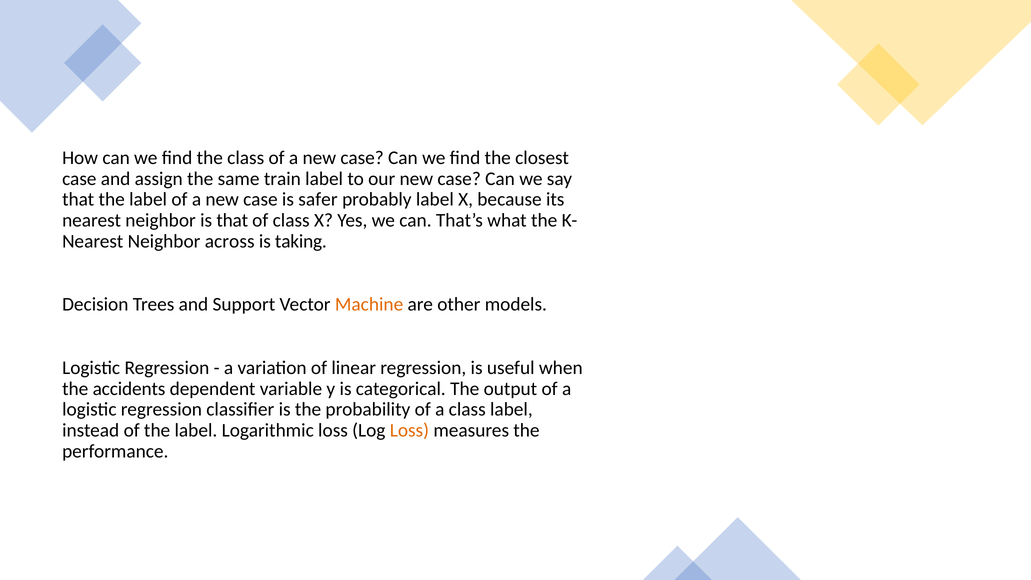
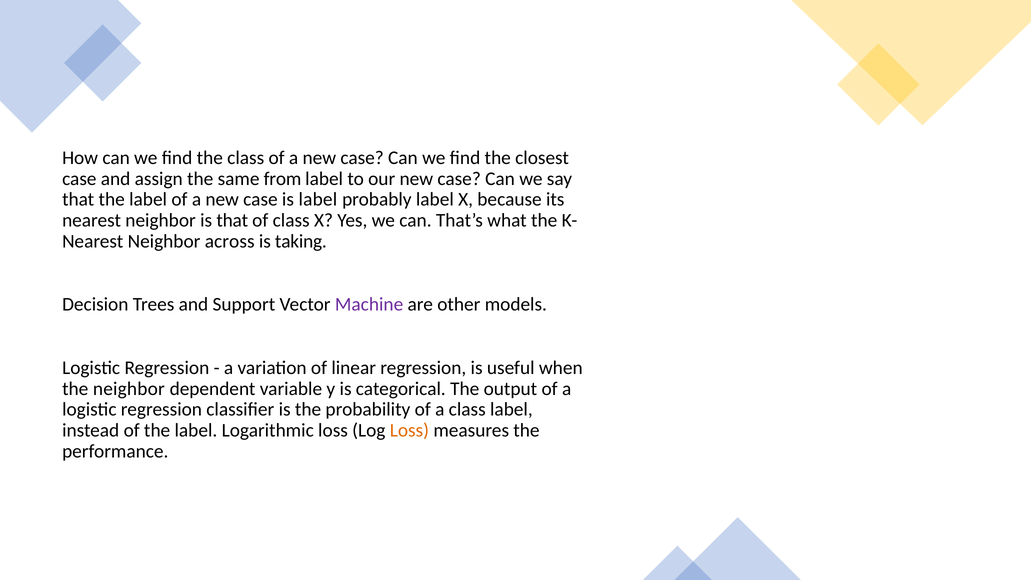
train: train -> from (282, 179)
is safer: safer -> label (318, 200)
Machine colour: orange -> purple (369, 305)
the accidents: accidents -> neighbor (129, 389)
